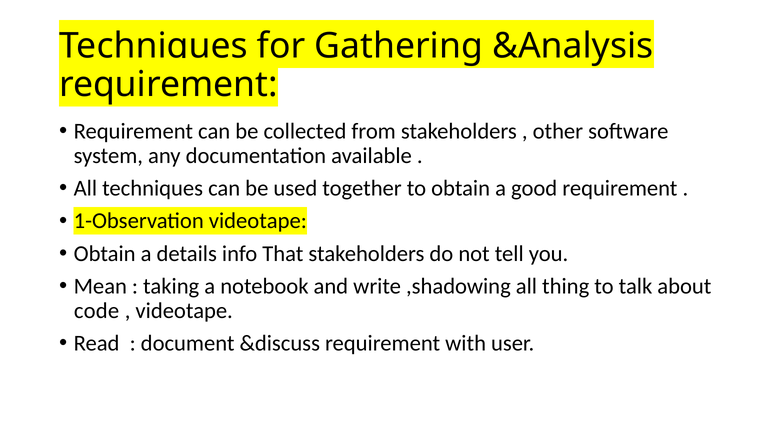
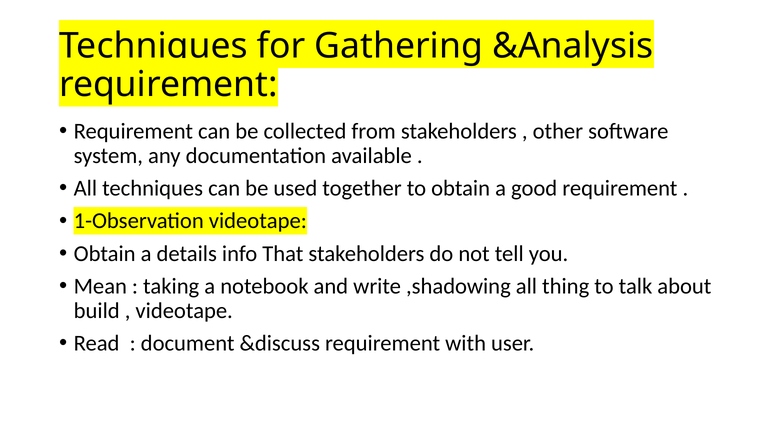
code: code -> build (97, 310)
